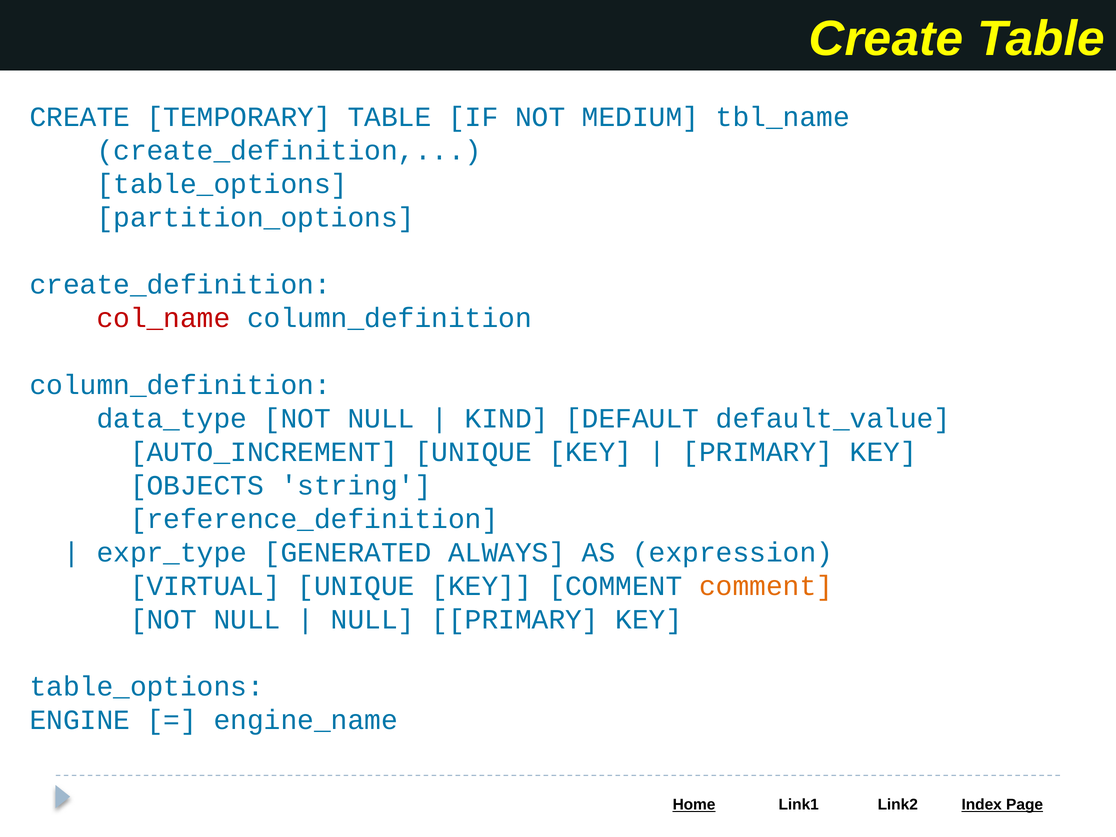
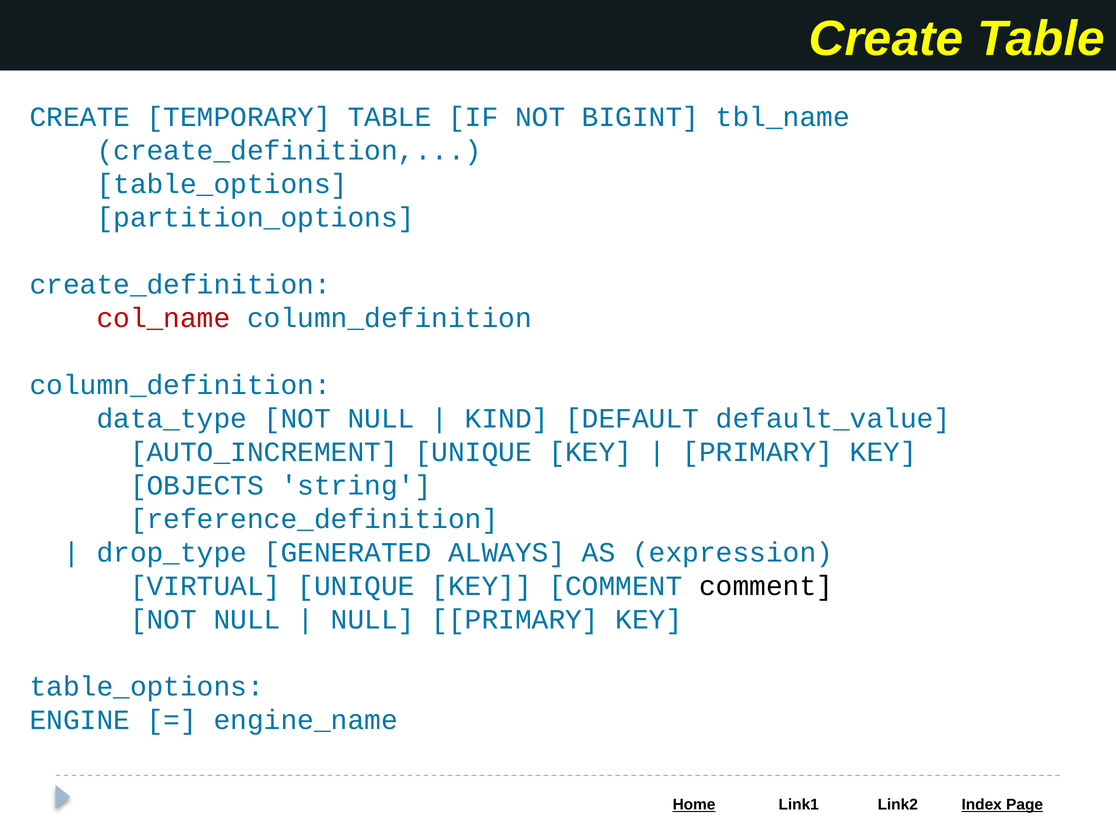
MEDIUM: MEDIUM -> BIGINT (641, 117)
expr_type: expr_type -> drop_type (172, 552)
comment colour: orange -> black (766, 586)
